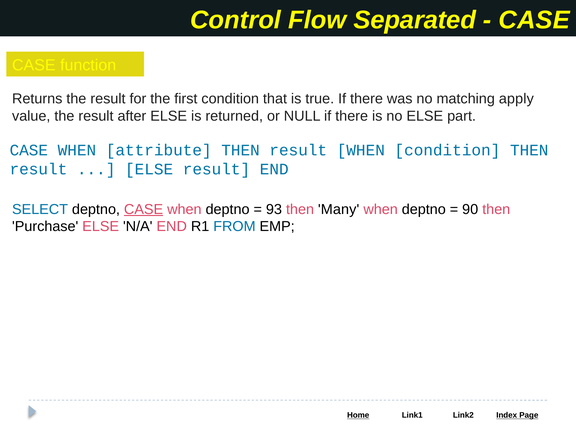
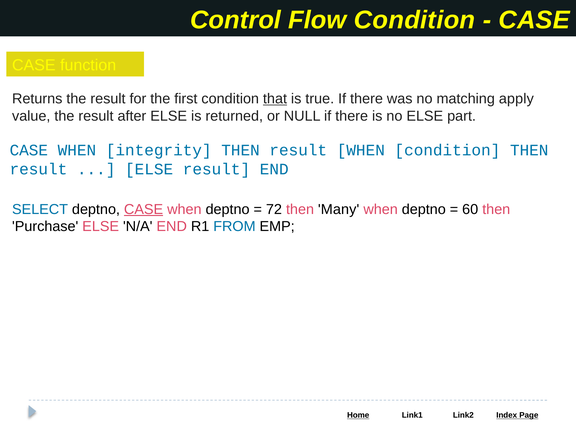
Flow Separated: Separated -> Condition (415, 20)
that underline: none -> present (275, 99)
attribute: attribute -> integrity (159, 150)
93: 93 -> 72 (274, 209)
90: 90 -> 60 (470, 209)
